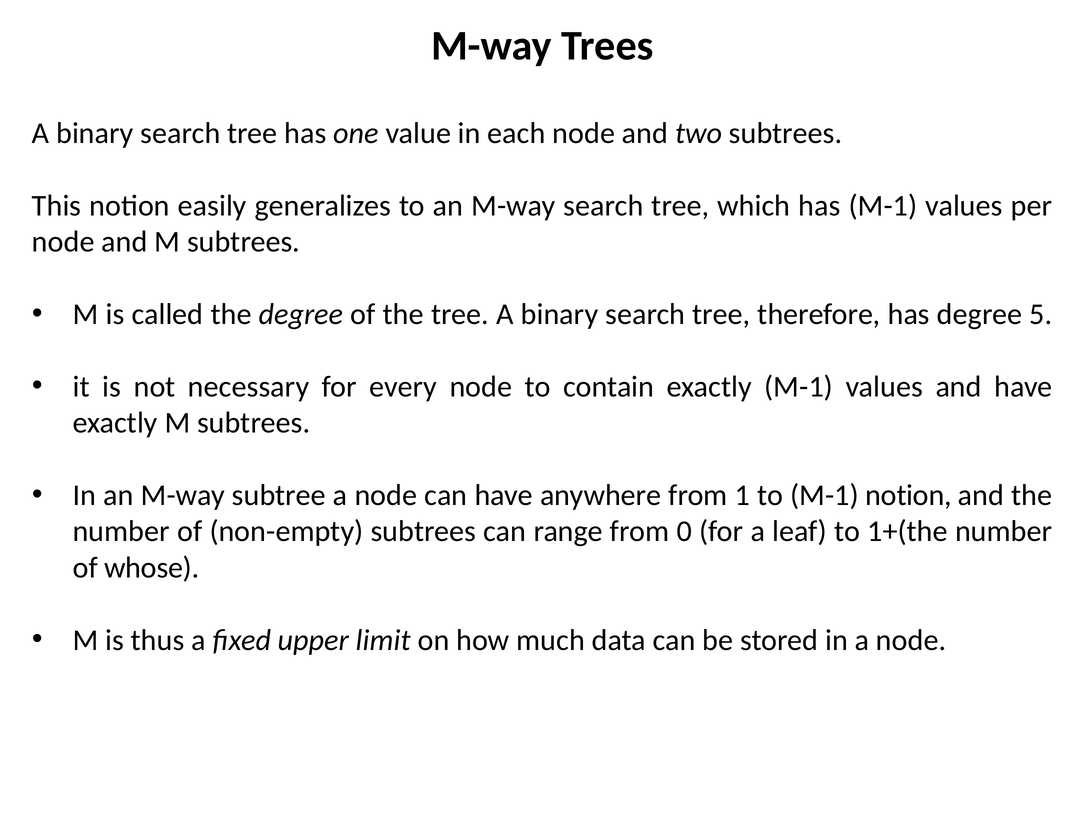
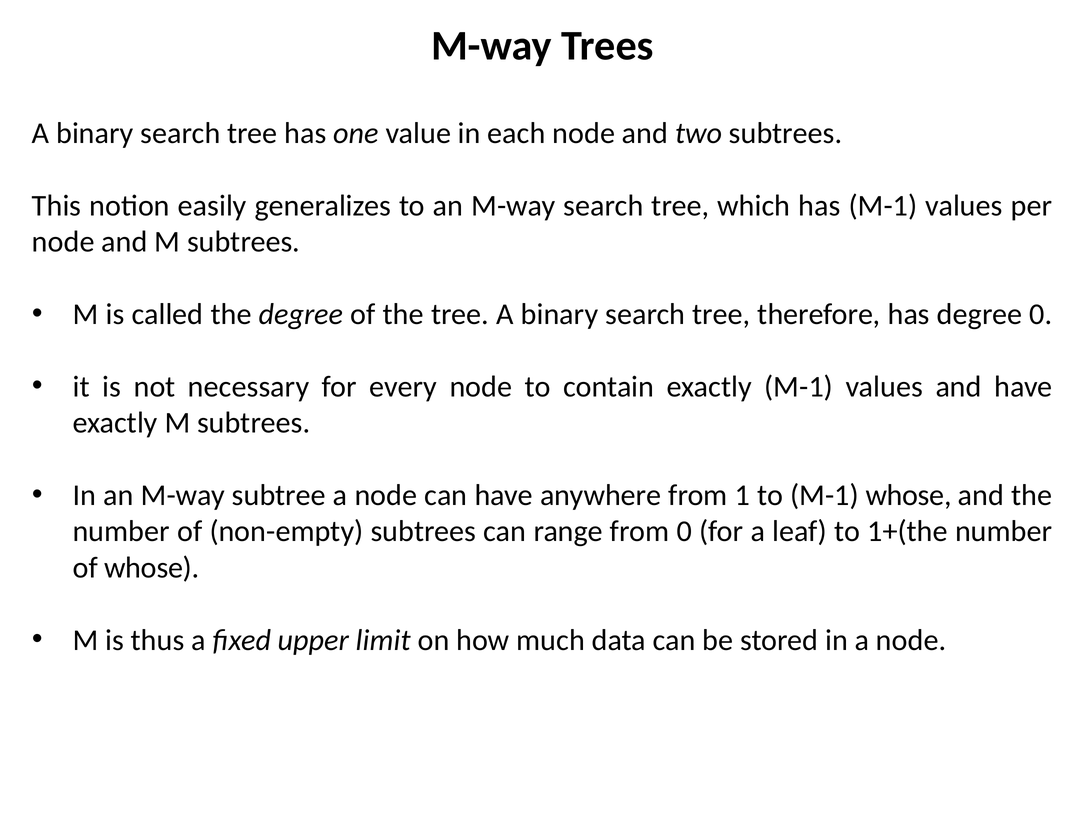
degree 5: 5 -> 0 (1041, 314)
M-1 notion: notion -> whose (909, 495)
